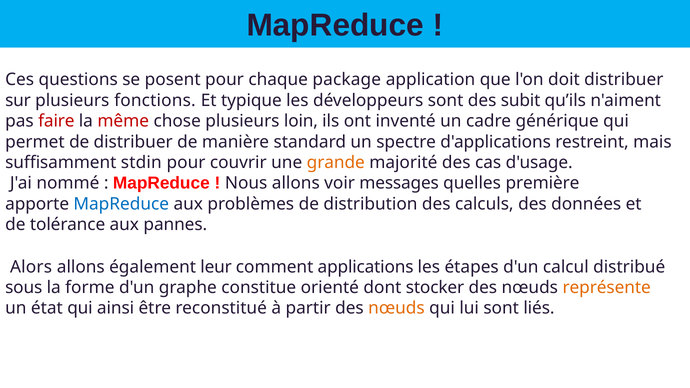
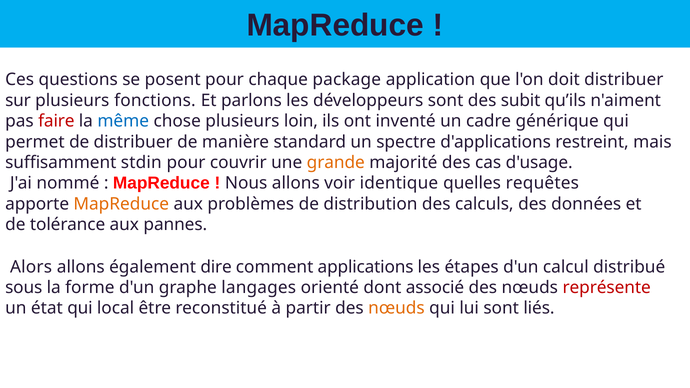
typique: typique -> parlons (251, 100)
même colour: red -> blue (123, 121)
messages: messages -> identique (399, 183)
première: première -> requêtes (542, 183)
MapReduce colour: blue -> orange (121, 204)
leur: leur -> dire (216, 267)
constitue: constitue -> langages (259, 288)
stocker: stocker -> associé (435, 288)
représente colour: orange -> red (607, 288)
ainsi: ainsi -> local (116, 308)
